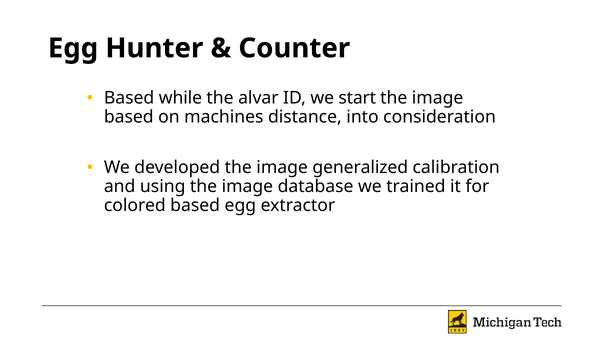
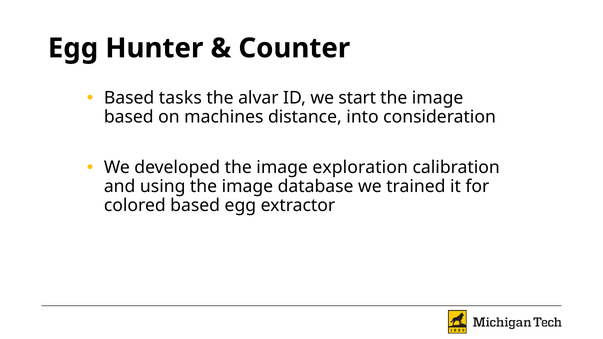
while: while -> tasks (180, 98)
generalized: generalized -> exploration (360, 168)
